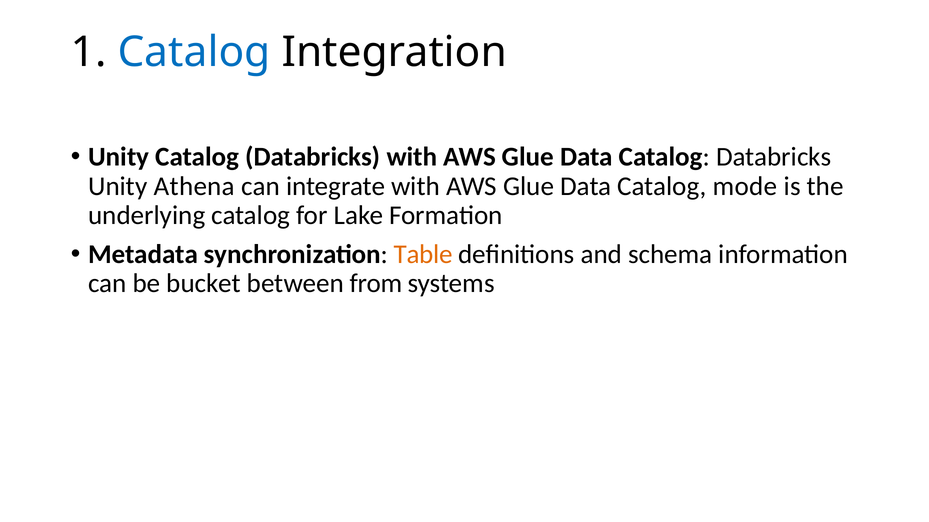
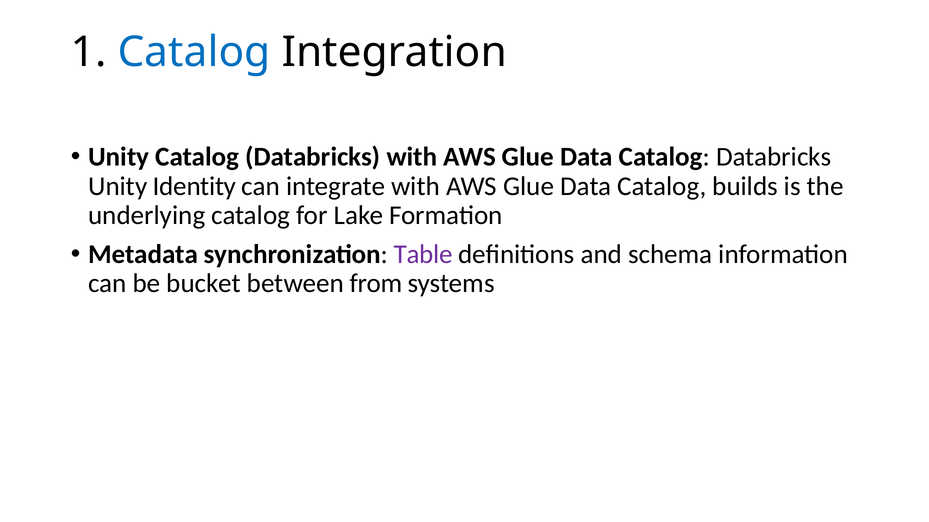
Athena: Athena -> Identity (195, 186)
mode: mode -> builds (745, 186)
Table colour: orange -> purple (423, 255)
